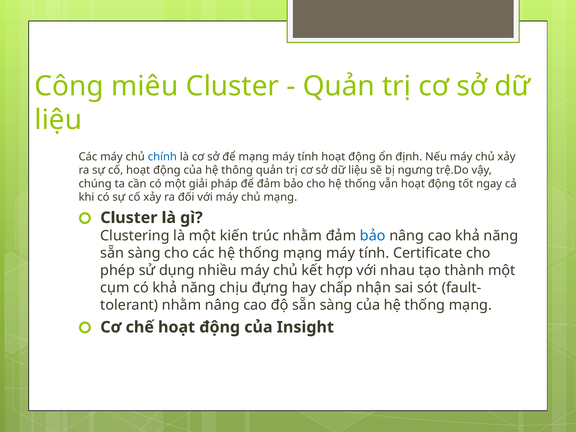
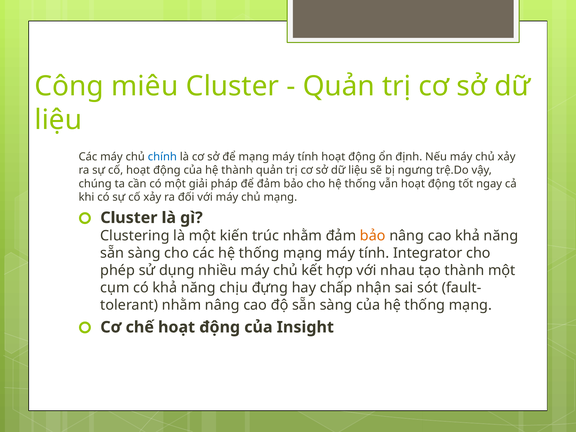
hệ thông: thông -> thành (237, 170)
bảo colour: blue -> orange (373, 236)
Certificate: Certificate -> Integrator (428, 253)
